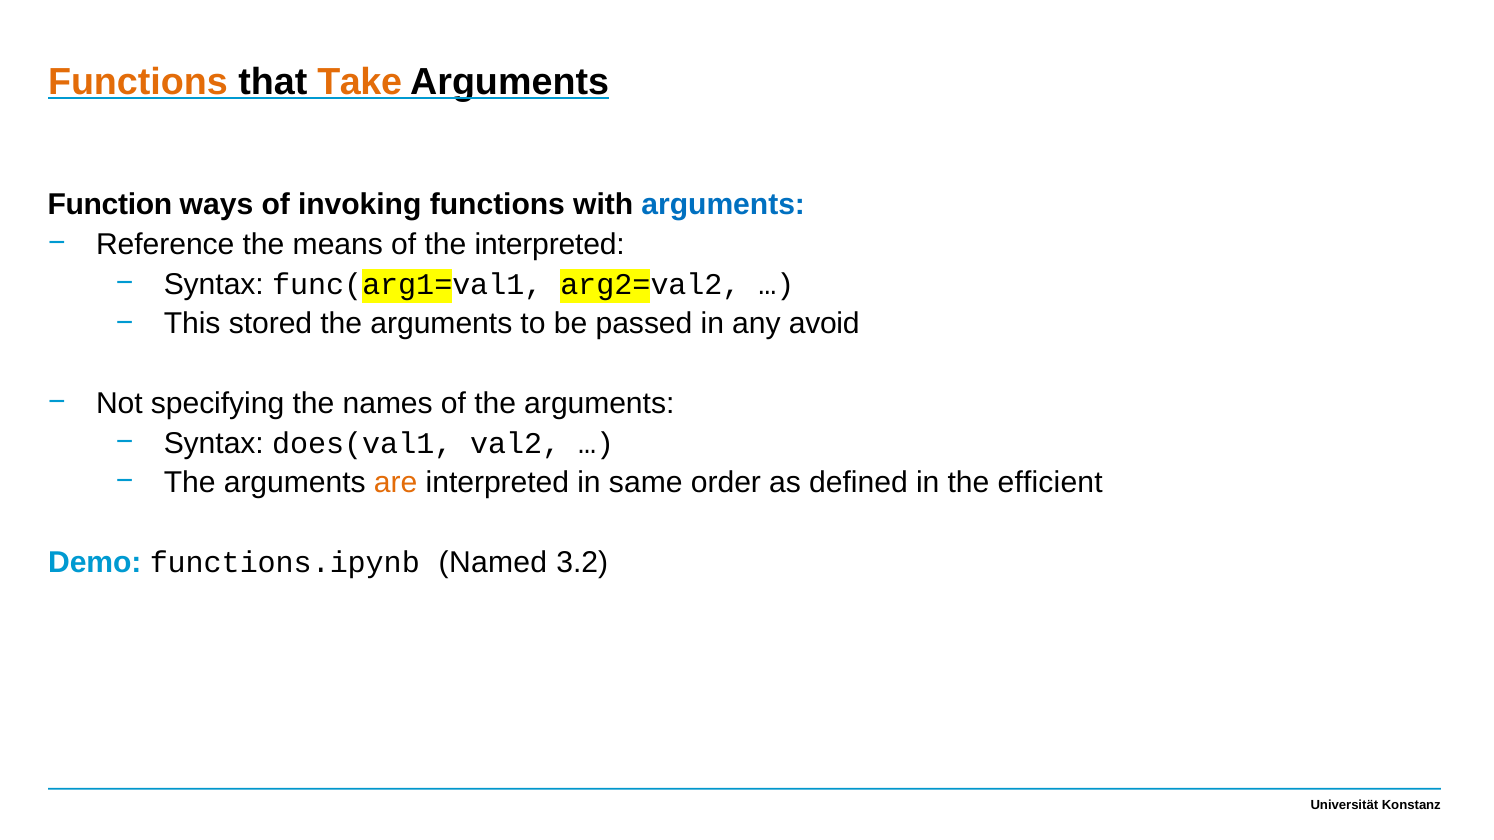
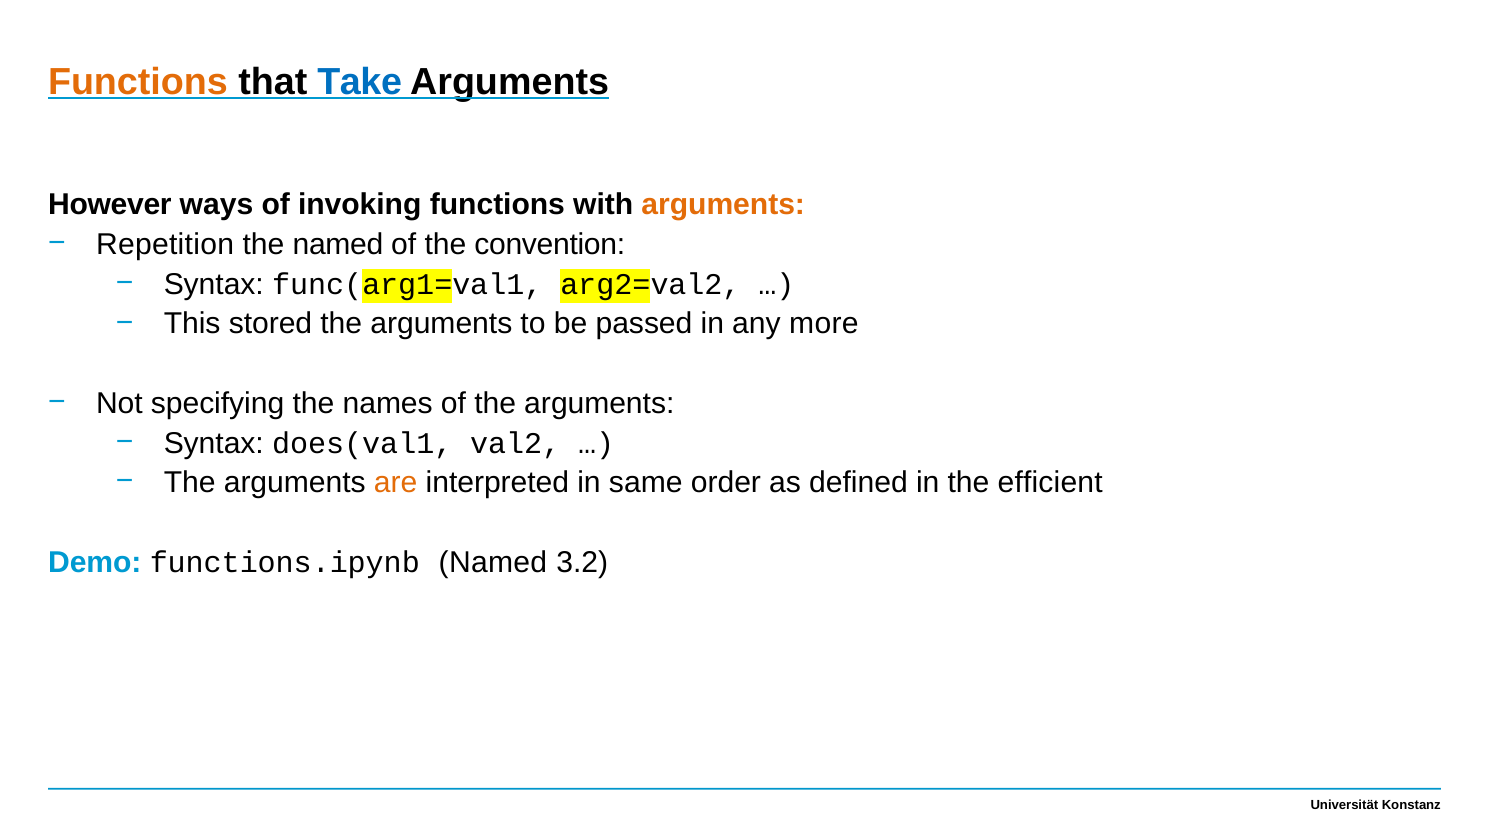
Take colour: orange -> blue (360, 82)
Function: Function -> However (110, 205)
arguments colour: blue -> orange (723, 205)
Reference: Reference -> Repetition (165, 245)
the means: means -> named (338, 245)
the interpreted: interpreted -> convention (550, 245)
avoid: avoid -> more (824, 324)
